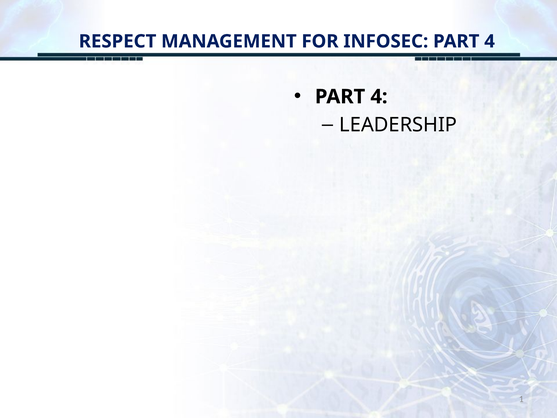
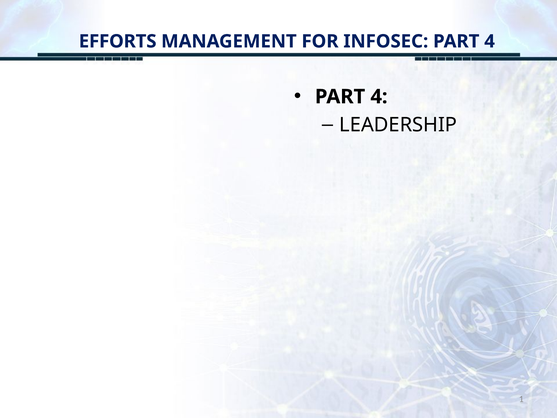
RESPECT: RESPECT -> EFFORTS (118, 41)
